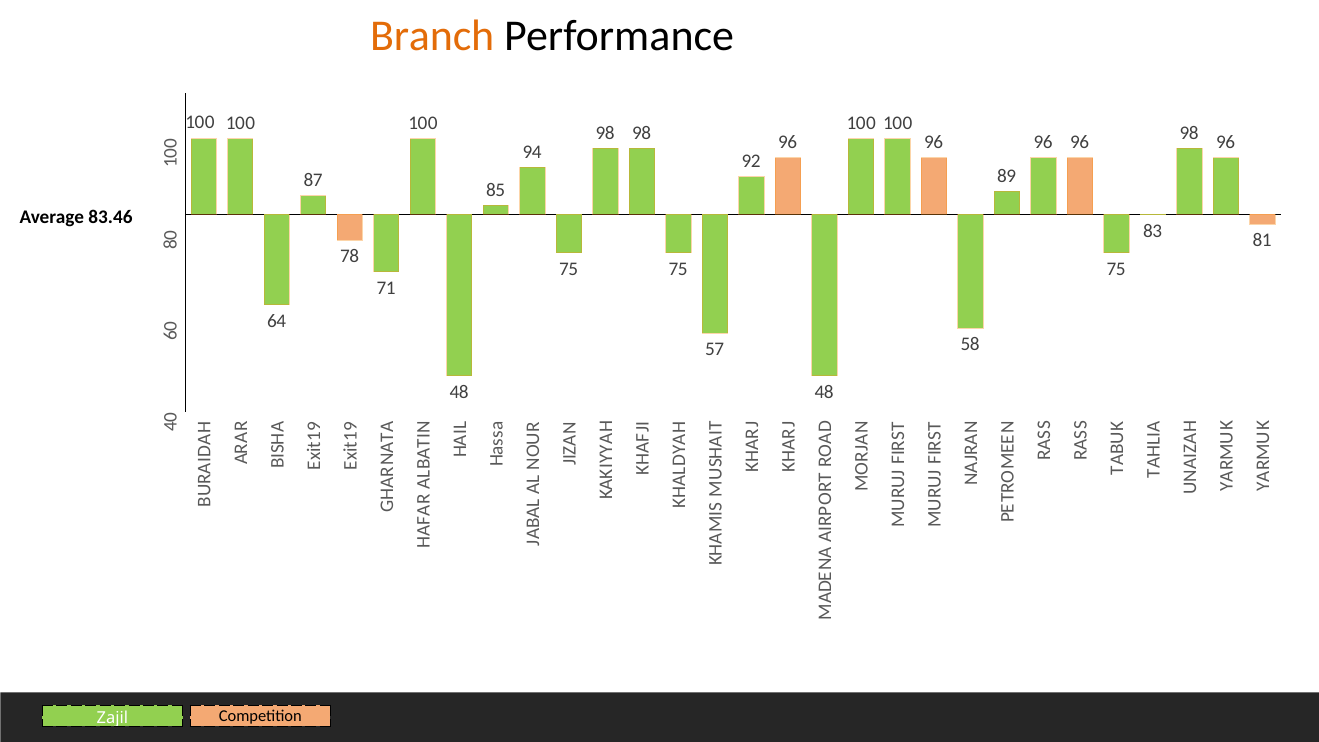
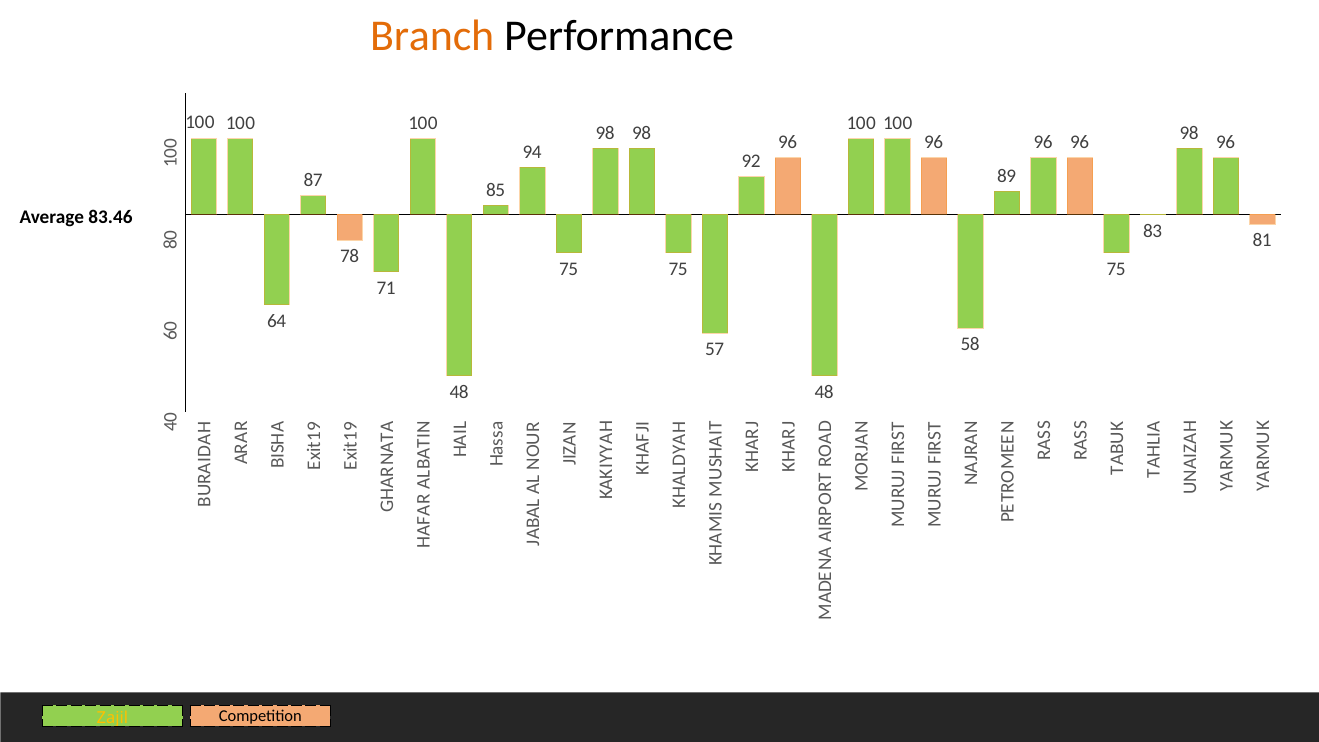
Zajil colour: white -> yellow (112, 718)
